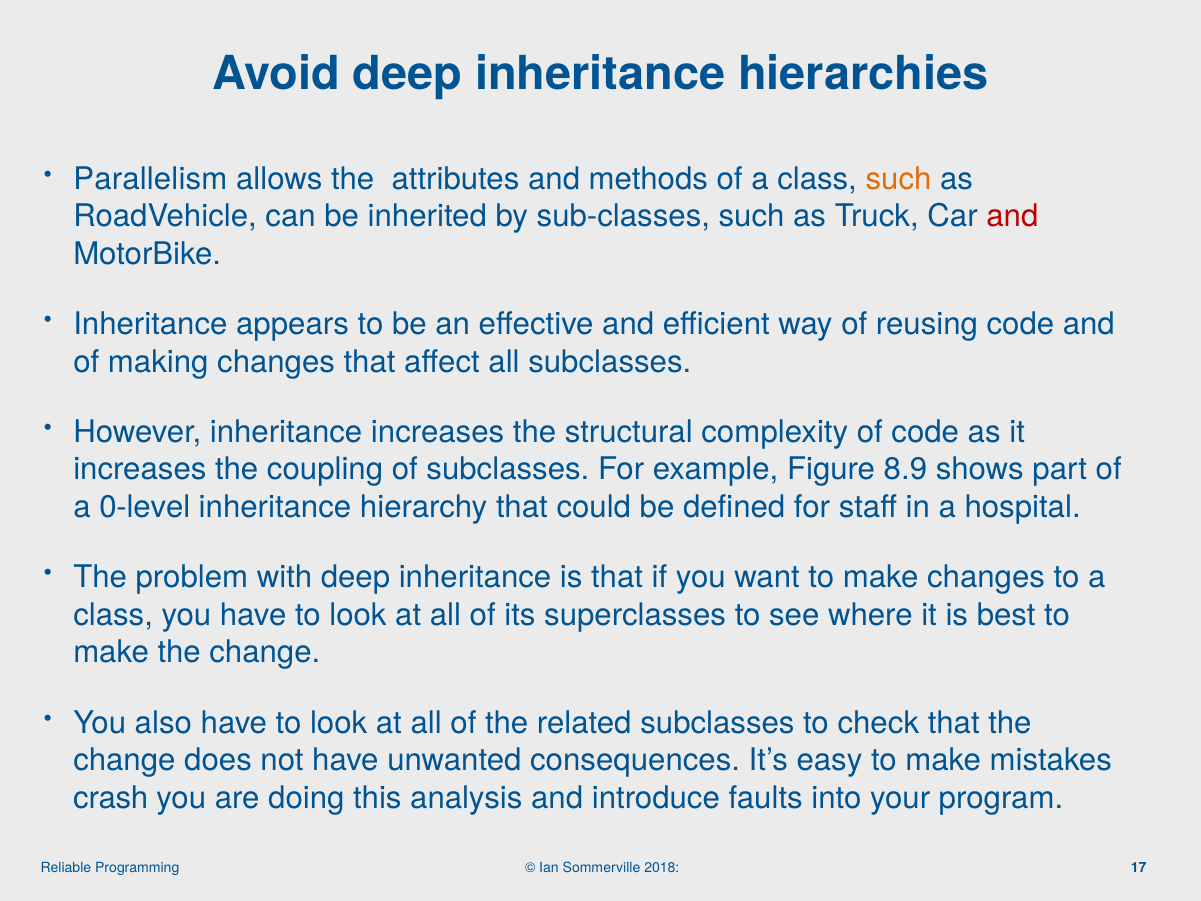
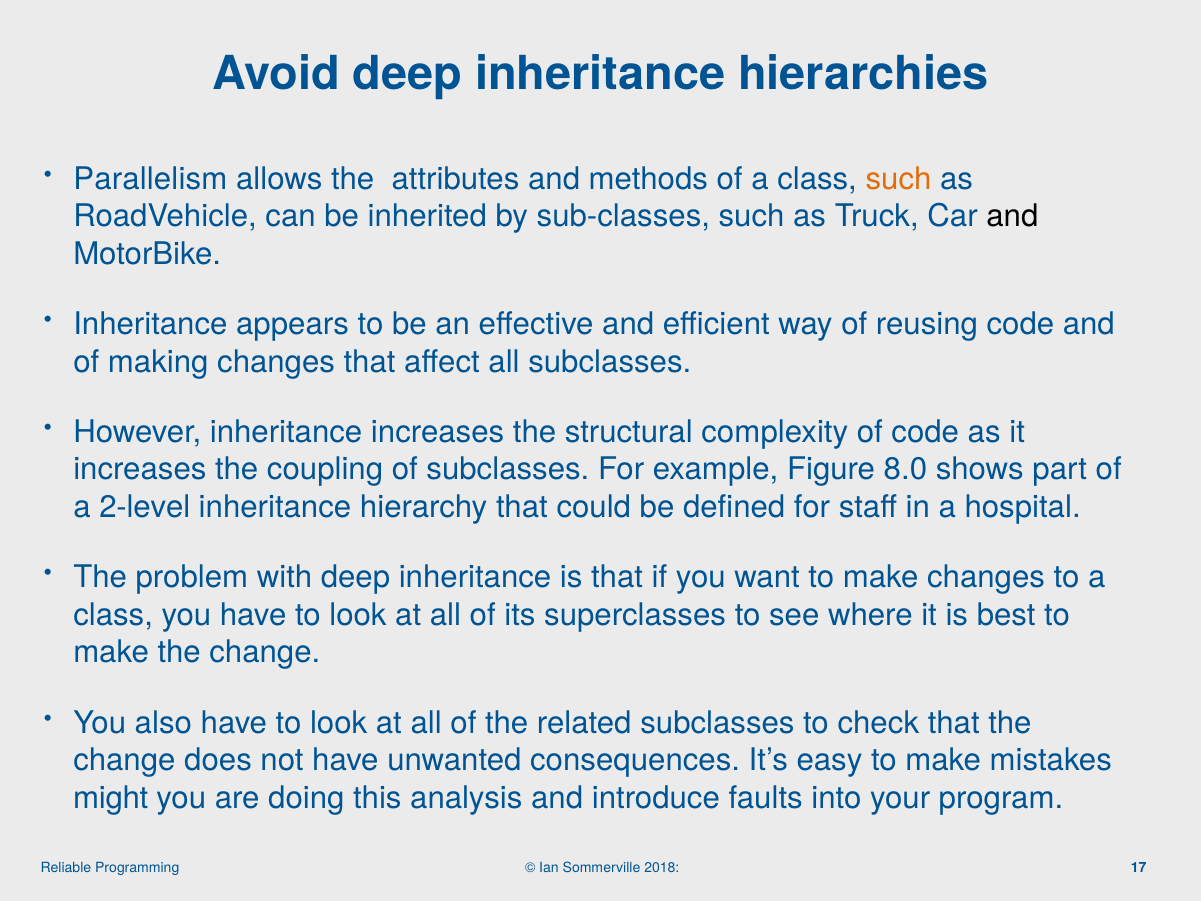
and colour: red -> black (1012, 216)
8.9: 8.9 -> 8.0 (905, 470)
0-level: 0-level -> 2-level (145, 507)
crash: crash -> might (111, 798)
